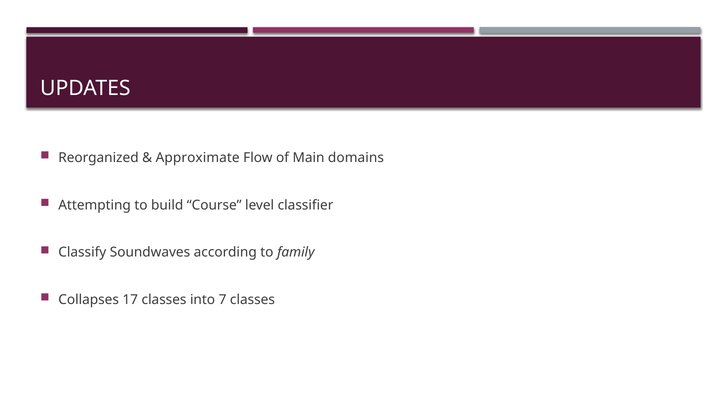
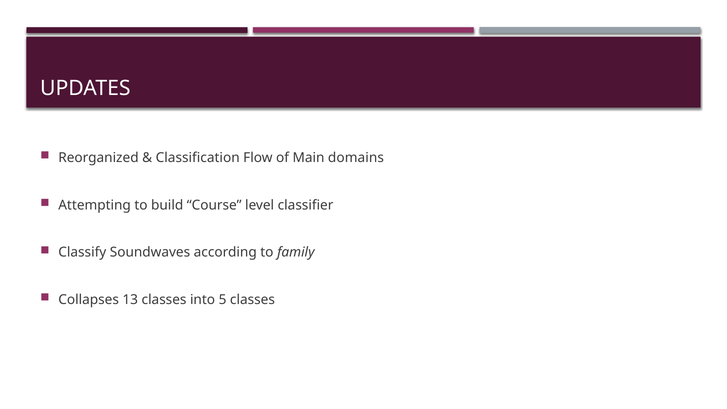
Approximate: Approximate -> Classification (198, 158)
17: 17 -> 13 (130, 300)
7: 7 -> 5 (223, 300)
